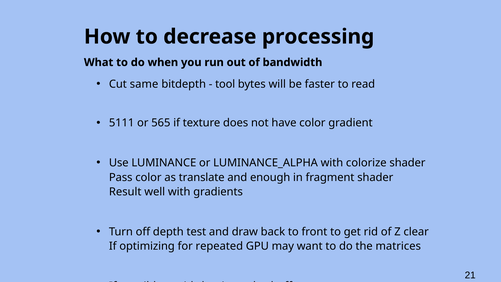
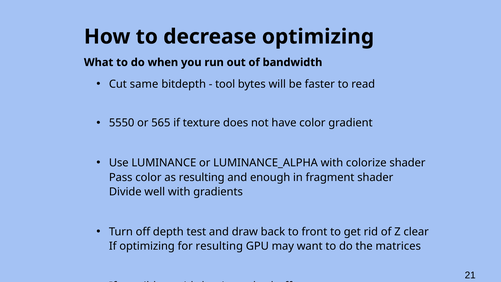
decrease processing: processing -> optimizing (318, 37)
5111: 5111 -> 5550 (122, 123)
as translate: translate -> resulting (202, 177)
Result: Result -> Divide (125, 192)
for repeated: repeated -> resulting (219, 246)
